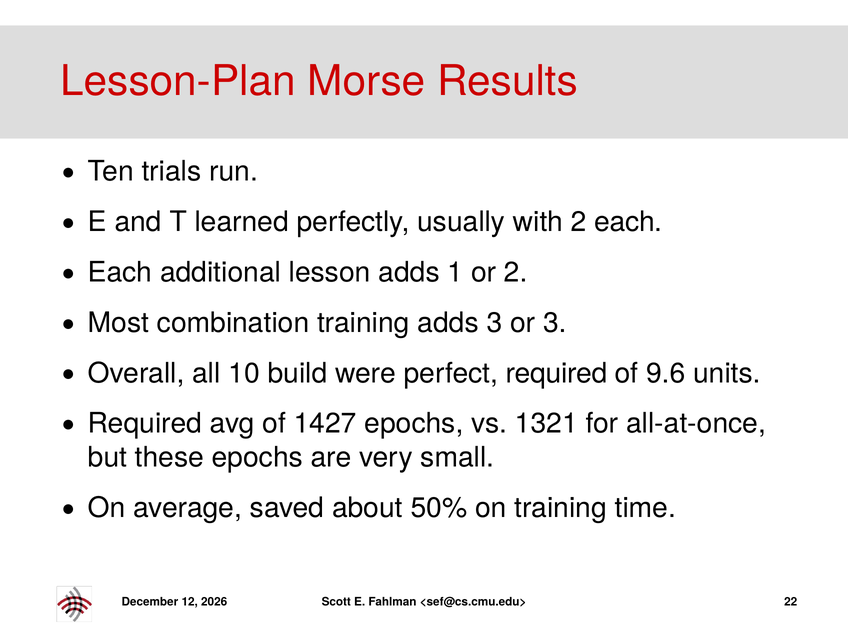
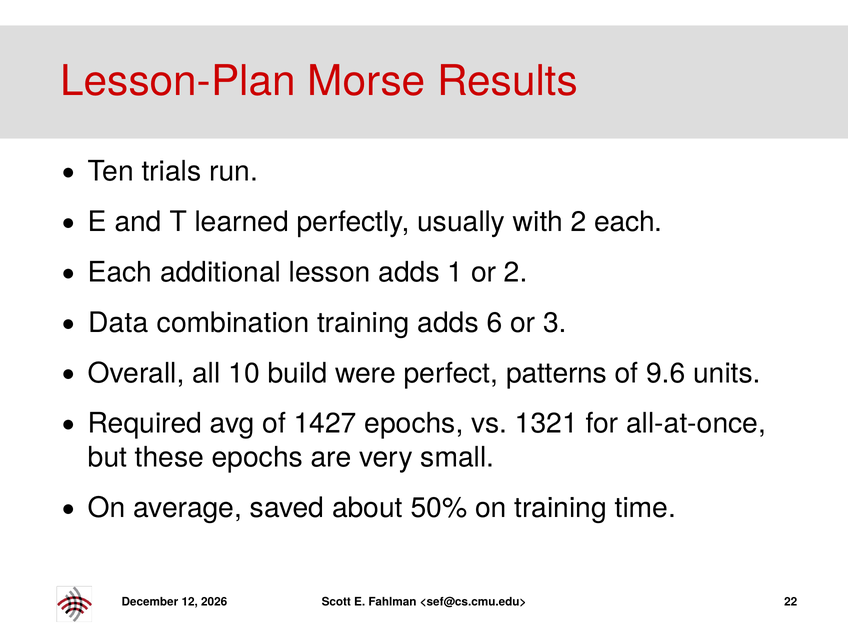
Most: Most -> Data (118, 323)
adds 3: 3 -> 6 (494, 323)
perfect required: required -> patterns (557, 373)
